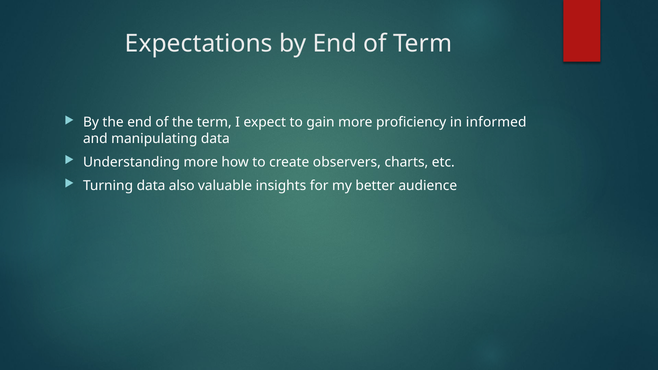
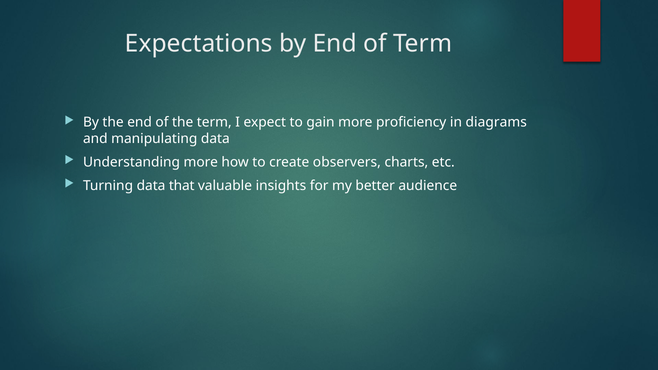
informed: informed -> diagrams (496, 122)
also: also -> that (182, 186)
